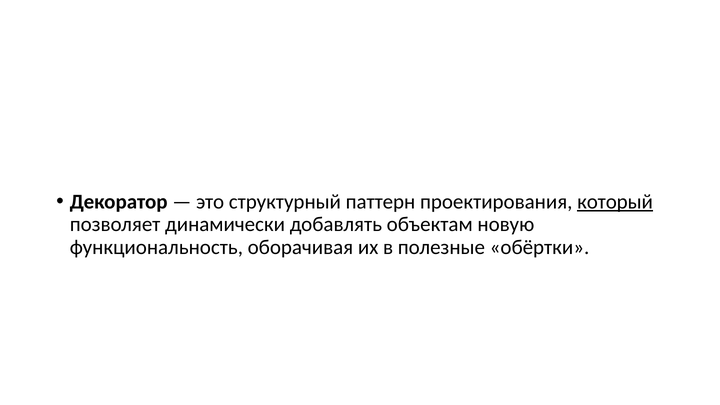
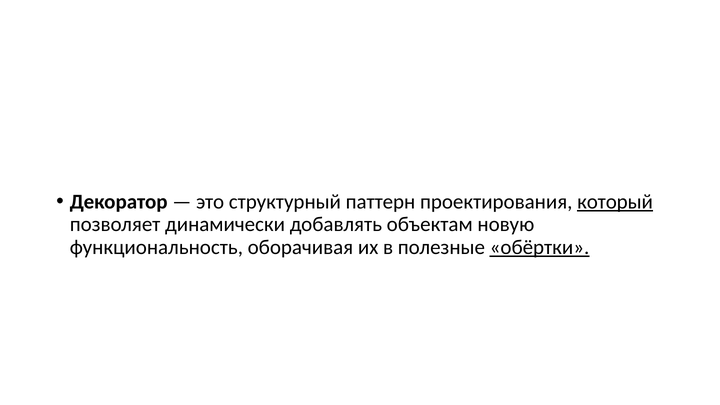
обёртки underline: none -> present (540, 247)
